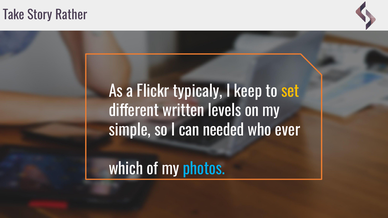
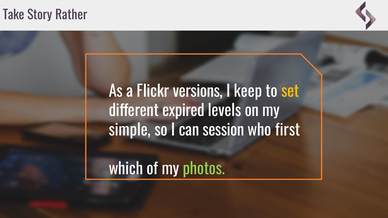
typicaly: typicaly -> versions (198, 92)
written: written -> expired (183, 111)
needed: needed -> session (223, 130)
ever: ever -> first (288, 130)
photos colour: light blue -> light green (204, 169)
